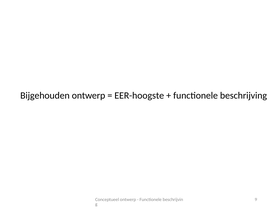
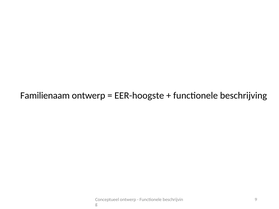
Bijgehouden: Bijgehouden -> Familienaam (45, 96)
